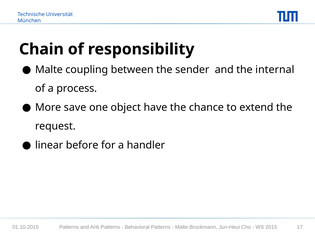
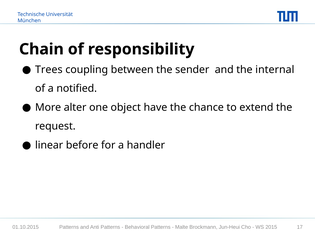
Malte: Malte -> Trees (49, 70)
process: process -> notified (77, 89)
save: save -> alter (75, 108)
